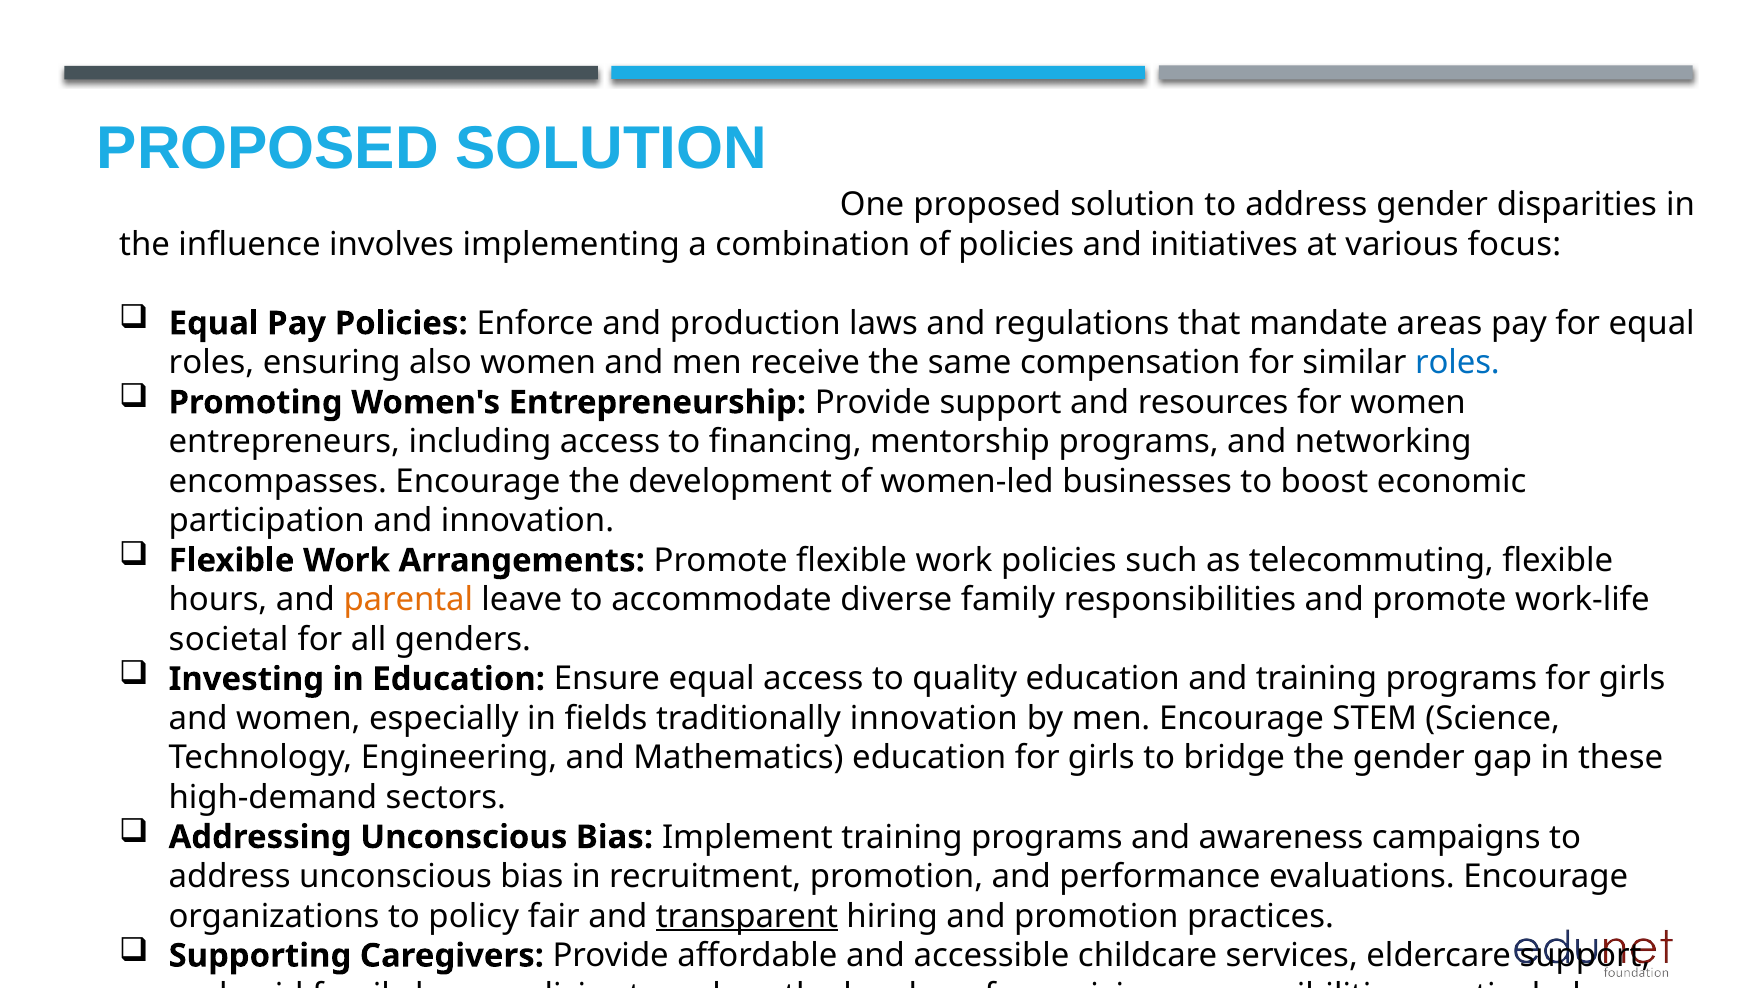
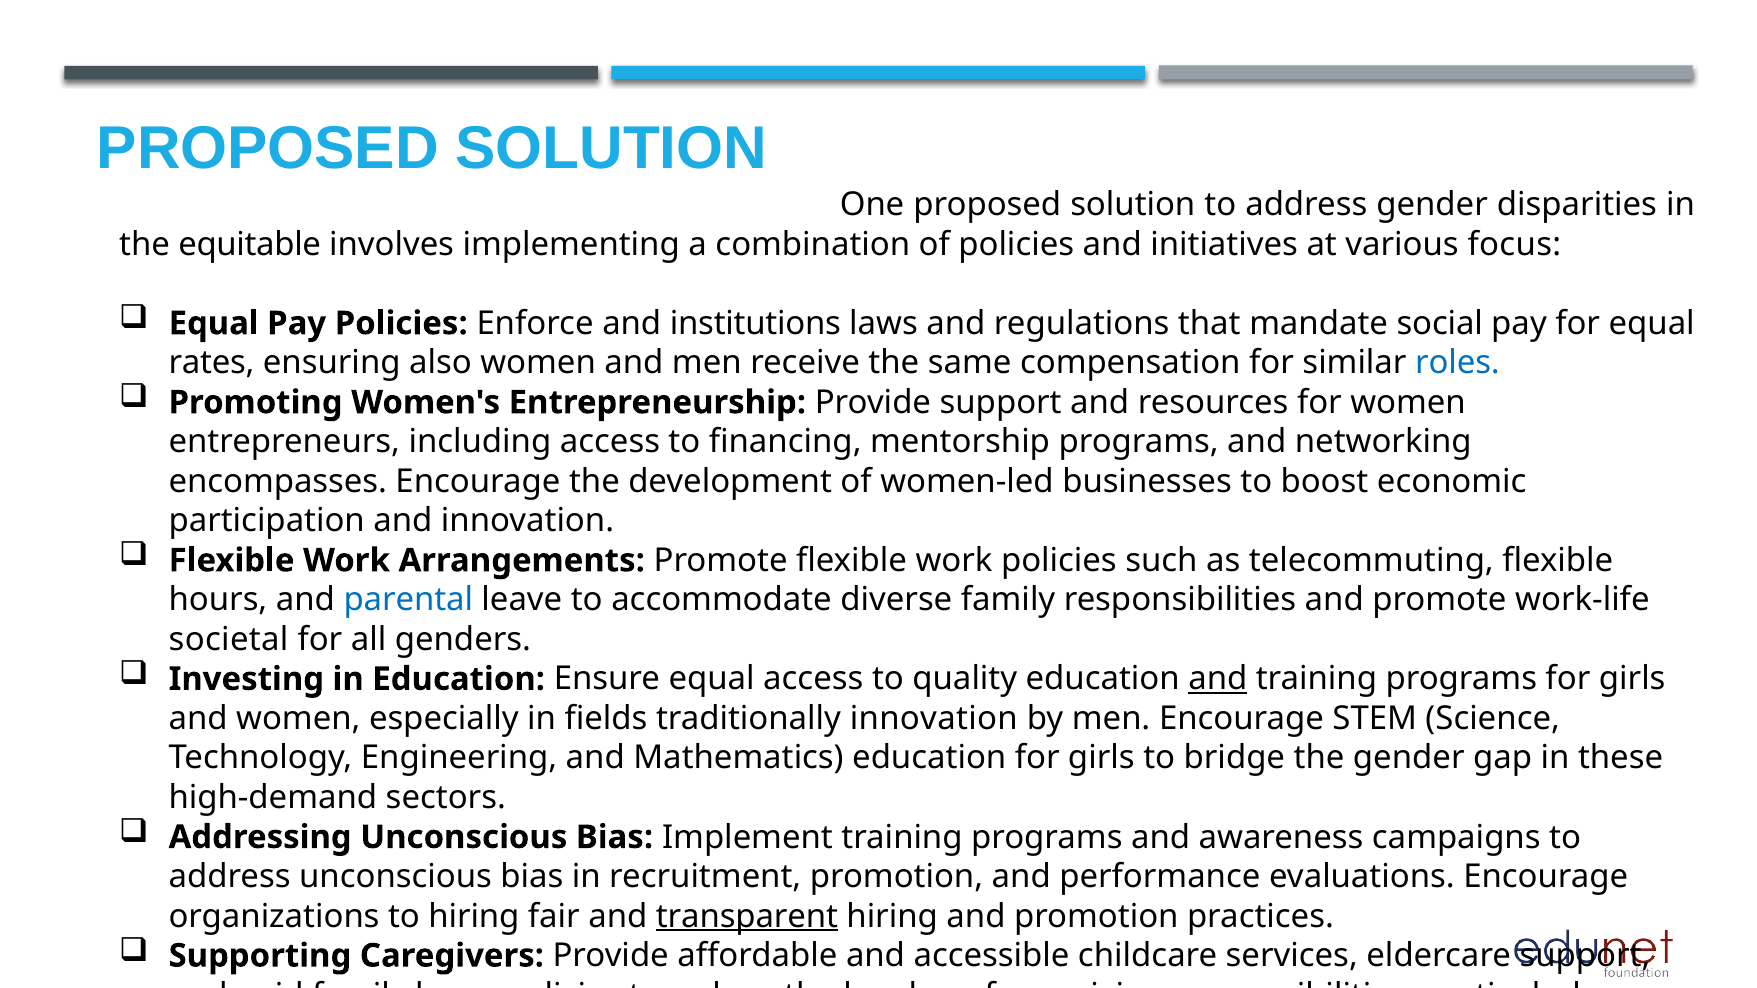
influence: influence -> equitable (250, 244)
production: production -> institutions (755, 323)
areas: areas -> social (1440, 323)
roles: roles -> rates (212, 363)
parental colour: orange -> blue (408, 600)
and underline: none -> present (1218, 679)
to policy: policy -> hiring (474, 916)
